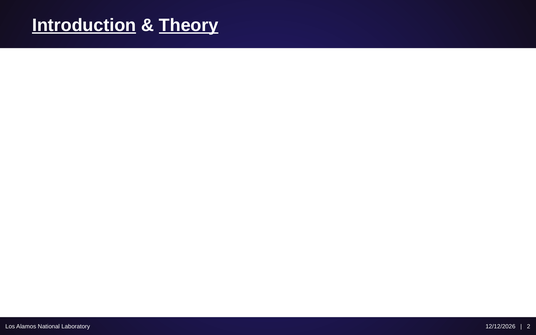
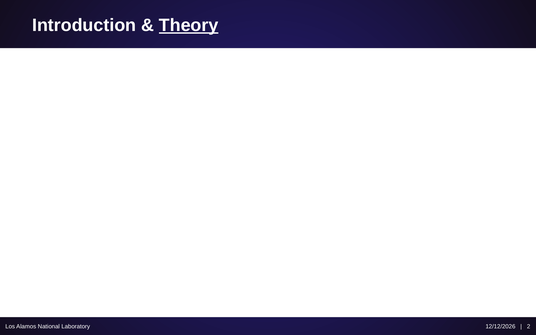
Introduction underline: present -> none (84, 25)
